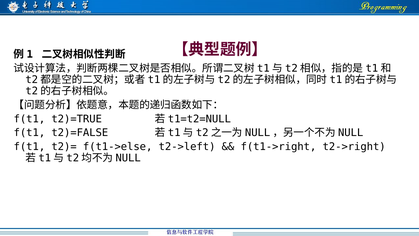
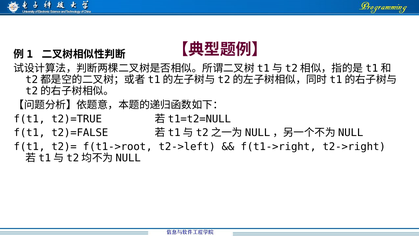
f(t1->else: f(t1->else -> f(t1->root (118, 147)
